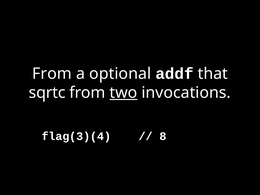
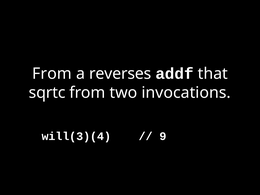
optional: optional -> reverses (120, 74)
two underline: present -> none (123, 93)
flag(3)(4: flag(3)(4 -> will(3)(4 (76, 136)
8: 8 -> 9 (163, 136)
